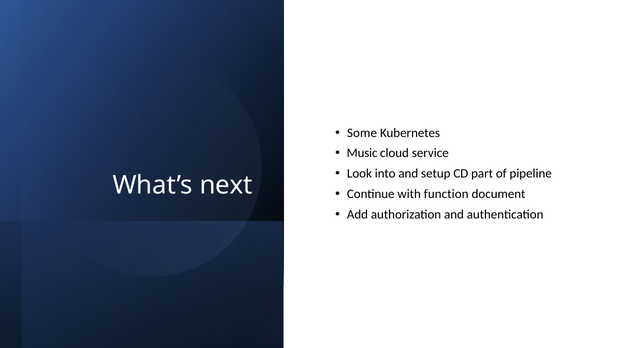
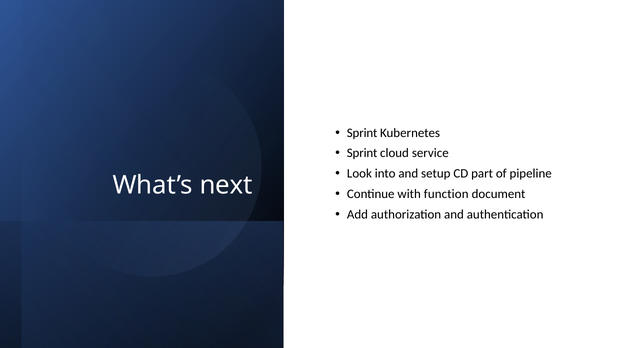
Some: Some -> Sprint (362, 133)
Music: Music -> Sprint (362, 154)
